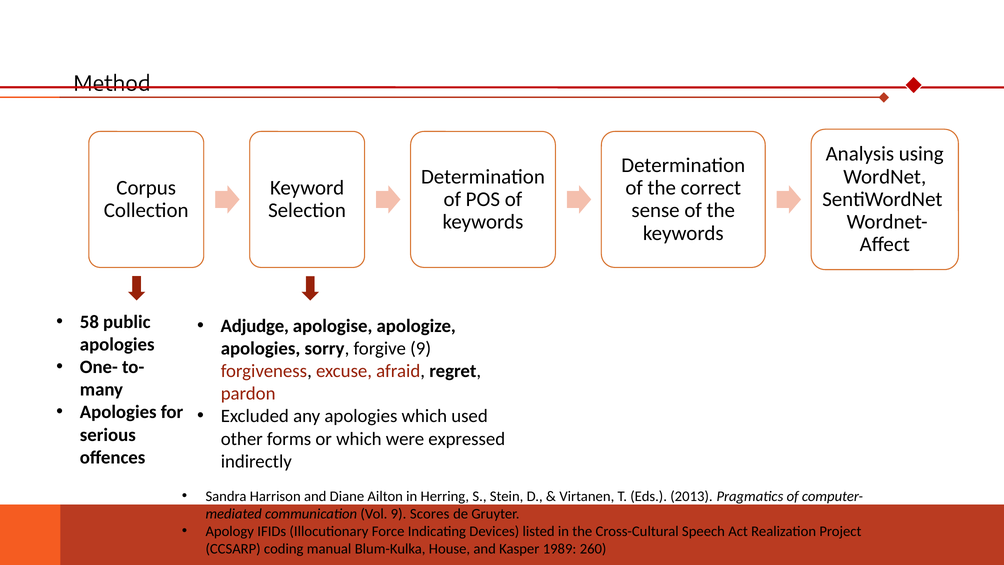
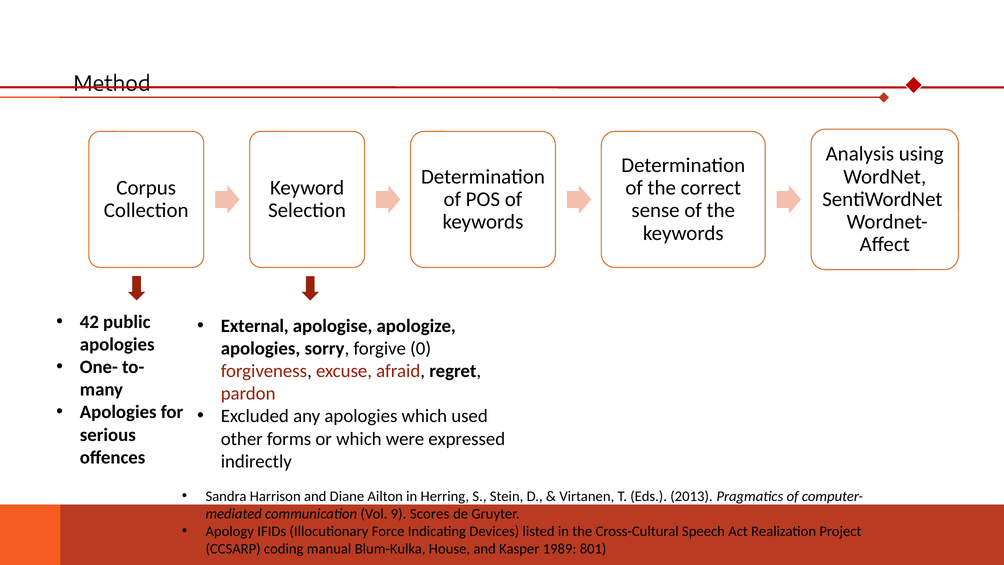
58: 58 -> 42 (89, 322)
Adjudge: Adjudge -> External (255, 326)
forgive 9: 9 -> 0 (421, 348)
260: 260 -> 801 (593, 549)
